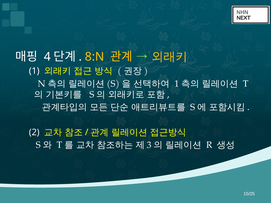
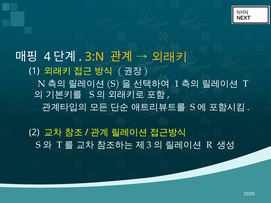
8:N: 8:N -> 3:N (95, 57)
